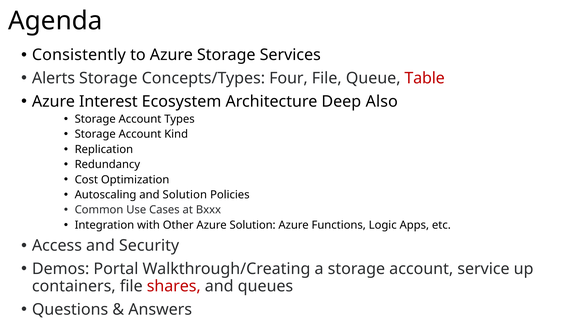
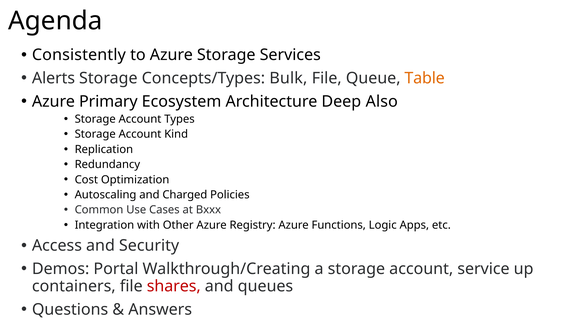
Four: Four -> Bulk (288, 78)
Table colour: red -> orange (425, 78)
Interest: Interest -> Primary (108, 102)
and Solution: Solution -> Charged (185, 195)
Azure Solution: Solution -> Registry (253, 225)
